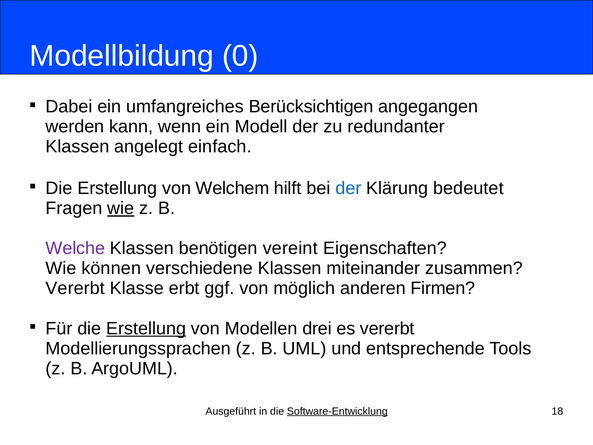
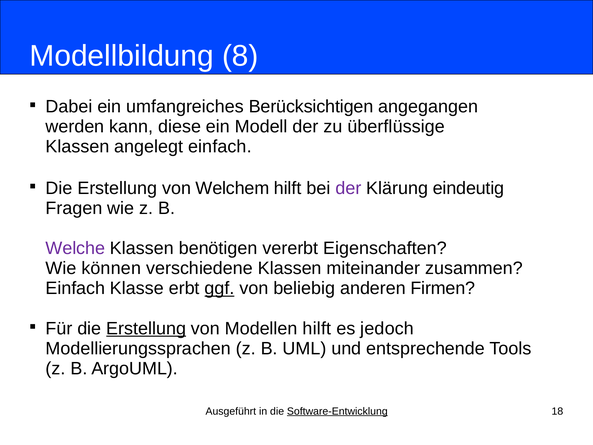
0: 0 -> 8 (240, 56)
wenn: wenn -> diese (180, 127)
redundanter: redundanter -> überflüssige (396, 127)
der colour: blue -> purple (348, 188)
bedeutet: bedeutet -> eindeutig (469, 188)
wie underline: present -> none (121, 208)
vereint: vereint -> vererbt (290, 248)
Vererbt: Vererbt -> Einfach (75, 288)
ggf underline: none -> present (220, 288)
möglich: möglich -> beliebig (304, 288)
Modellen drei: drei -> hilft (317, 328)
es vererbt: vererbt -> jedoch (387, 328)
